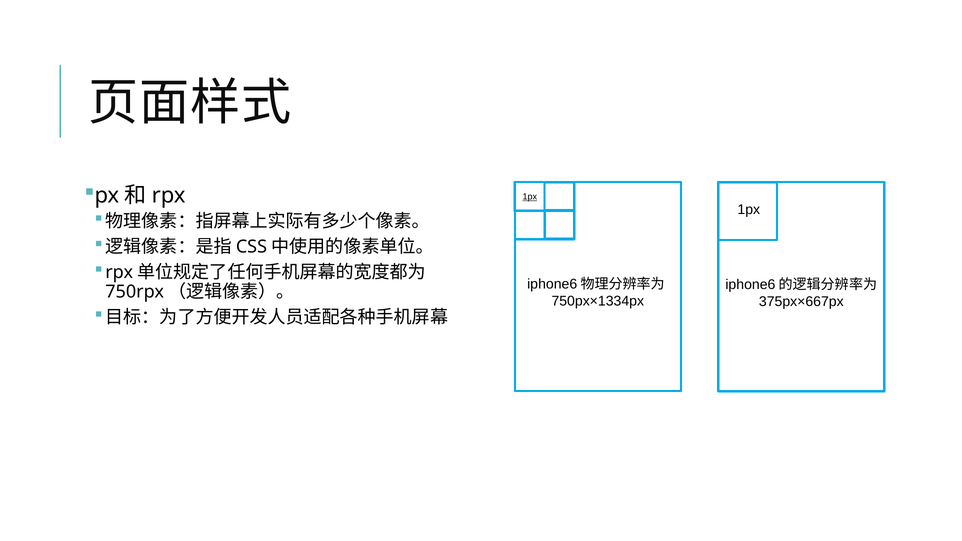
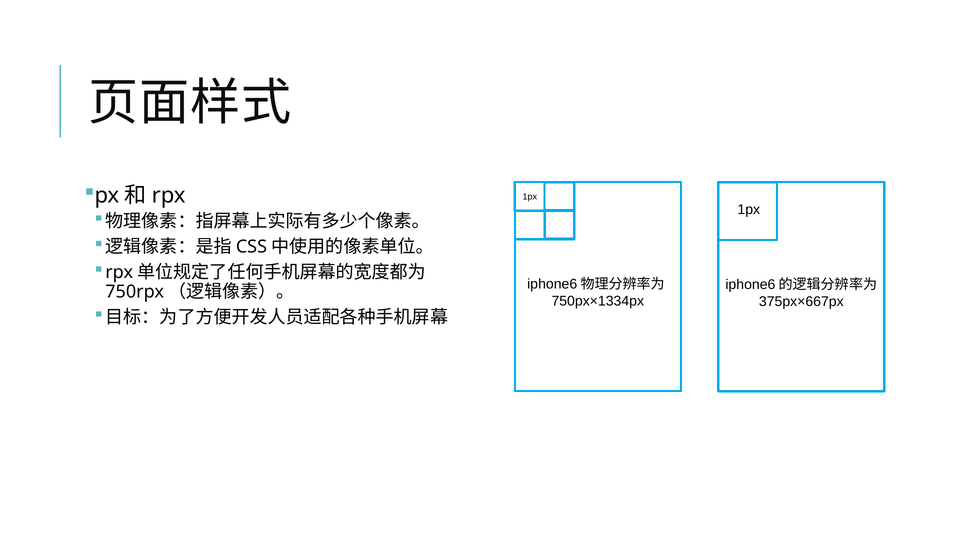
1px underline: present -> none (530, 197)
